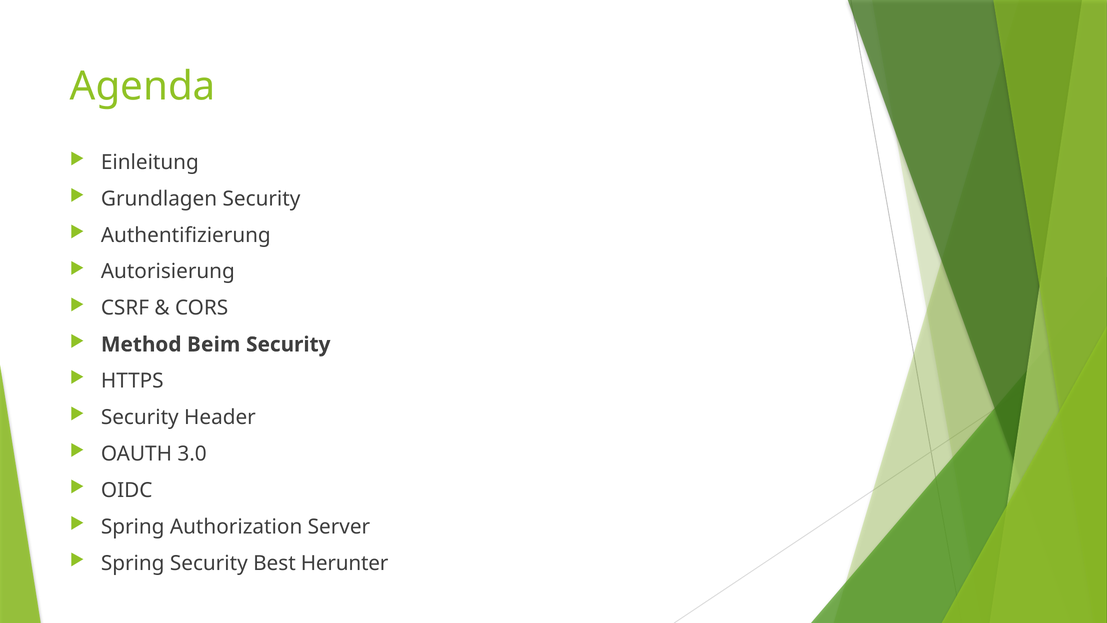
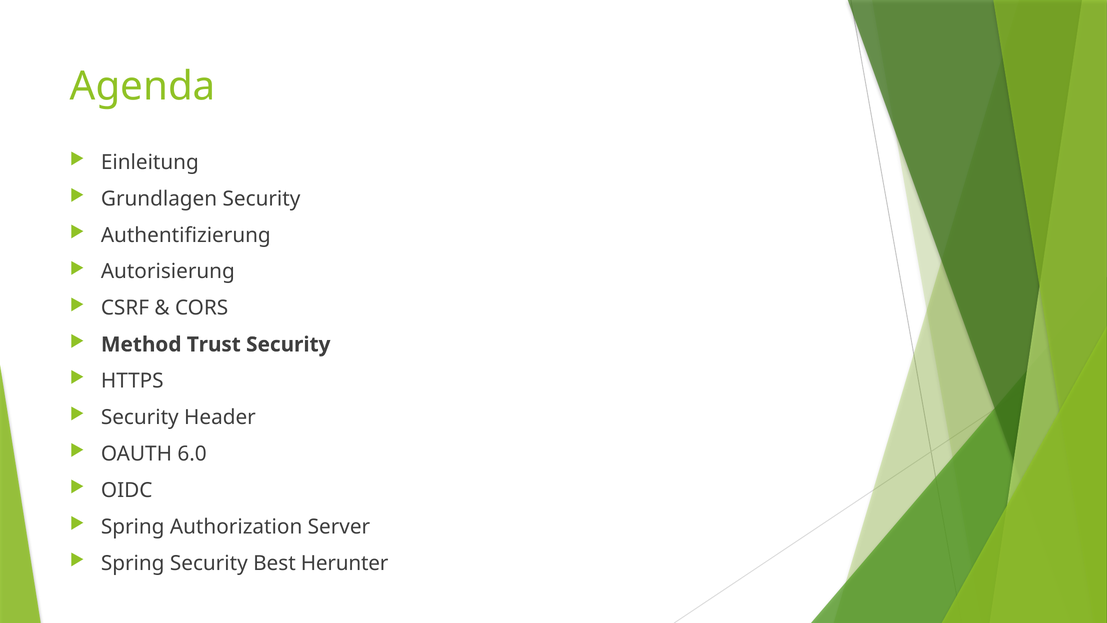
Beim: Beim -> Trust (214, 344)
3.0: 3.0 -> 6.0 (192, 454)
